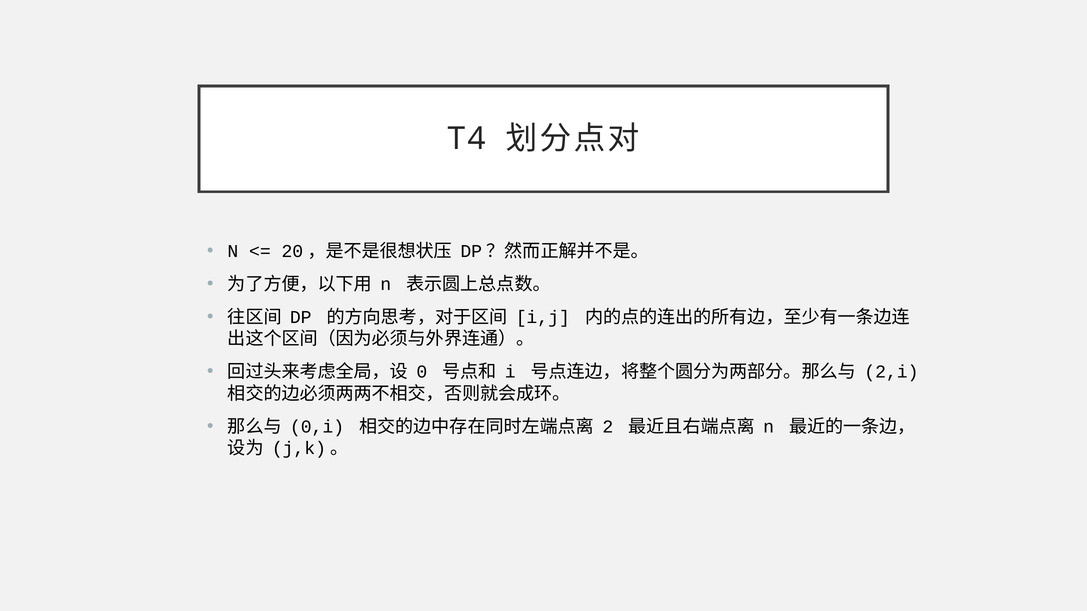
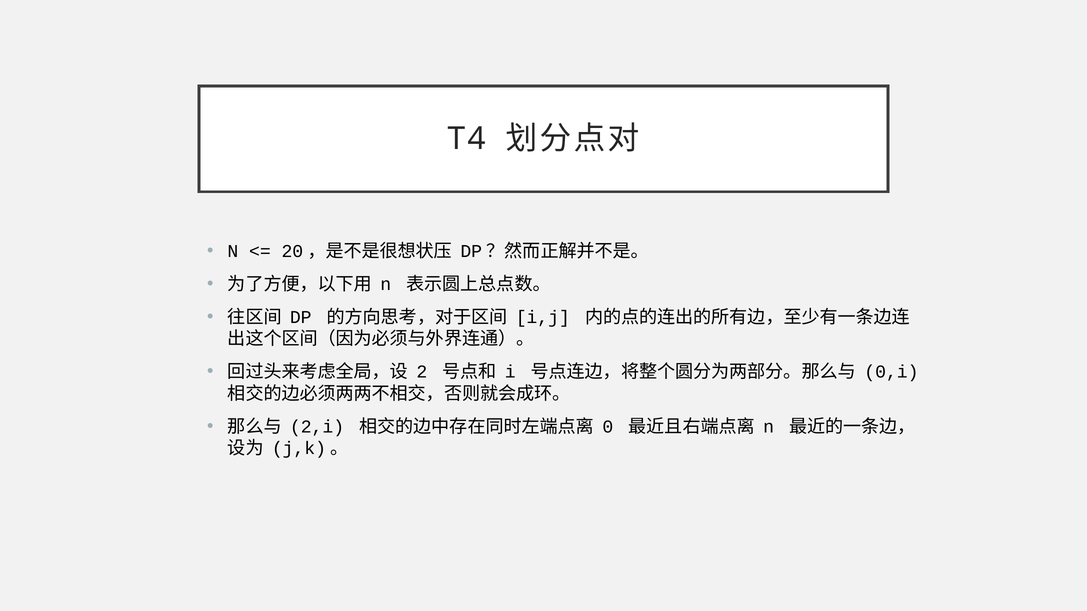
0: 0 -> 2 (422, 372)
2,i: 2,i -> 0,i (891, 372)
0,i: 0,i -> 2,i (317, 427)
2: 2 -> 0 (608, 427)
